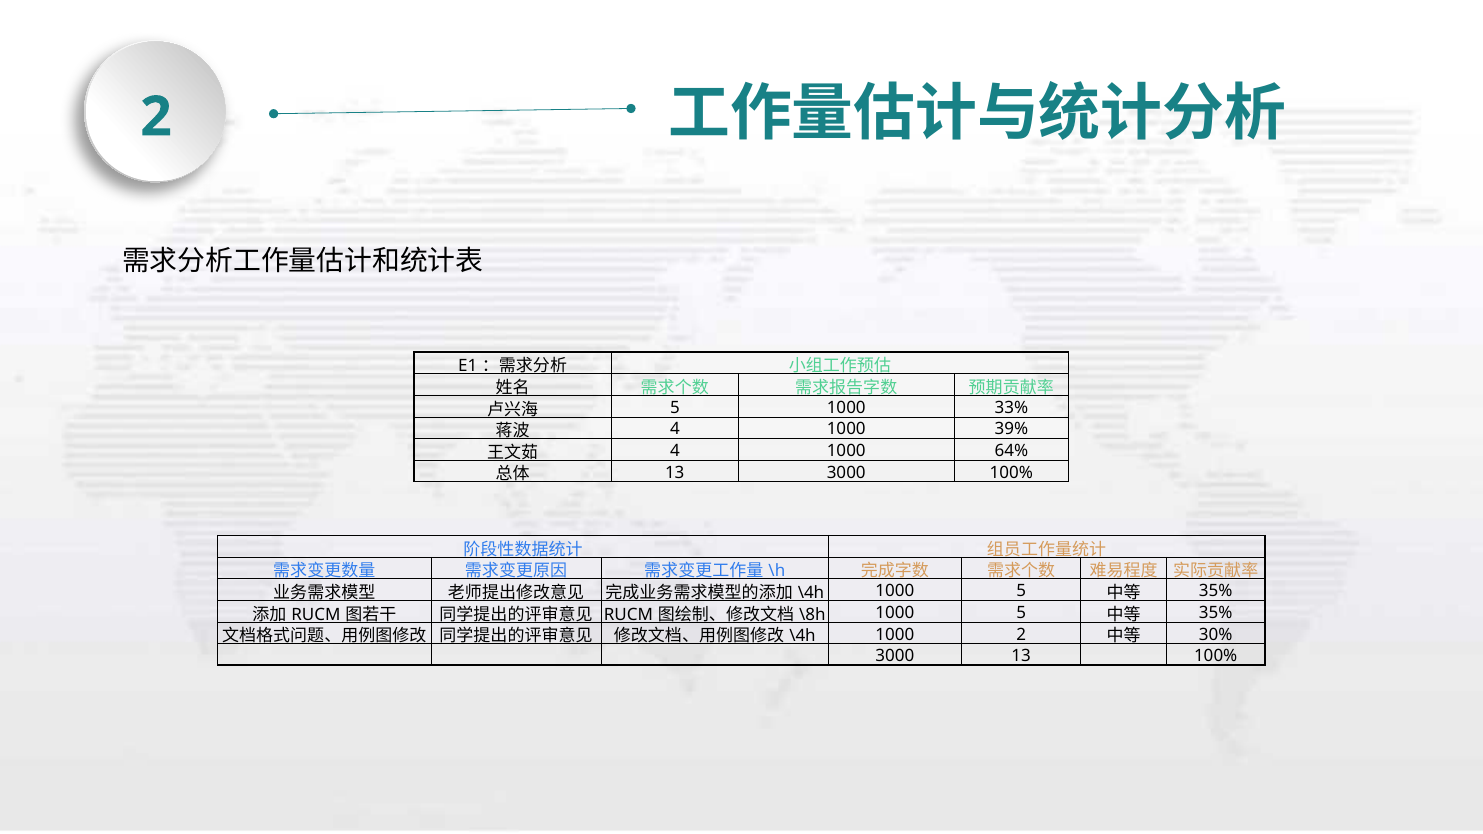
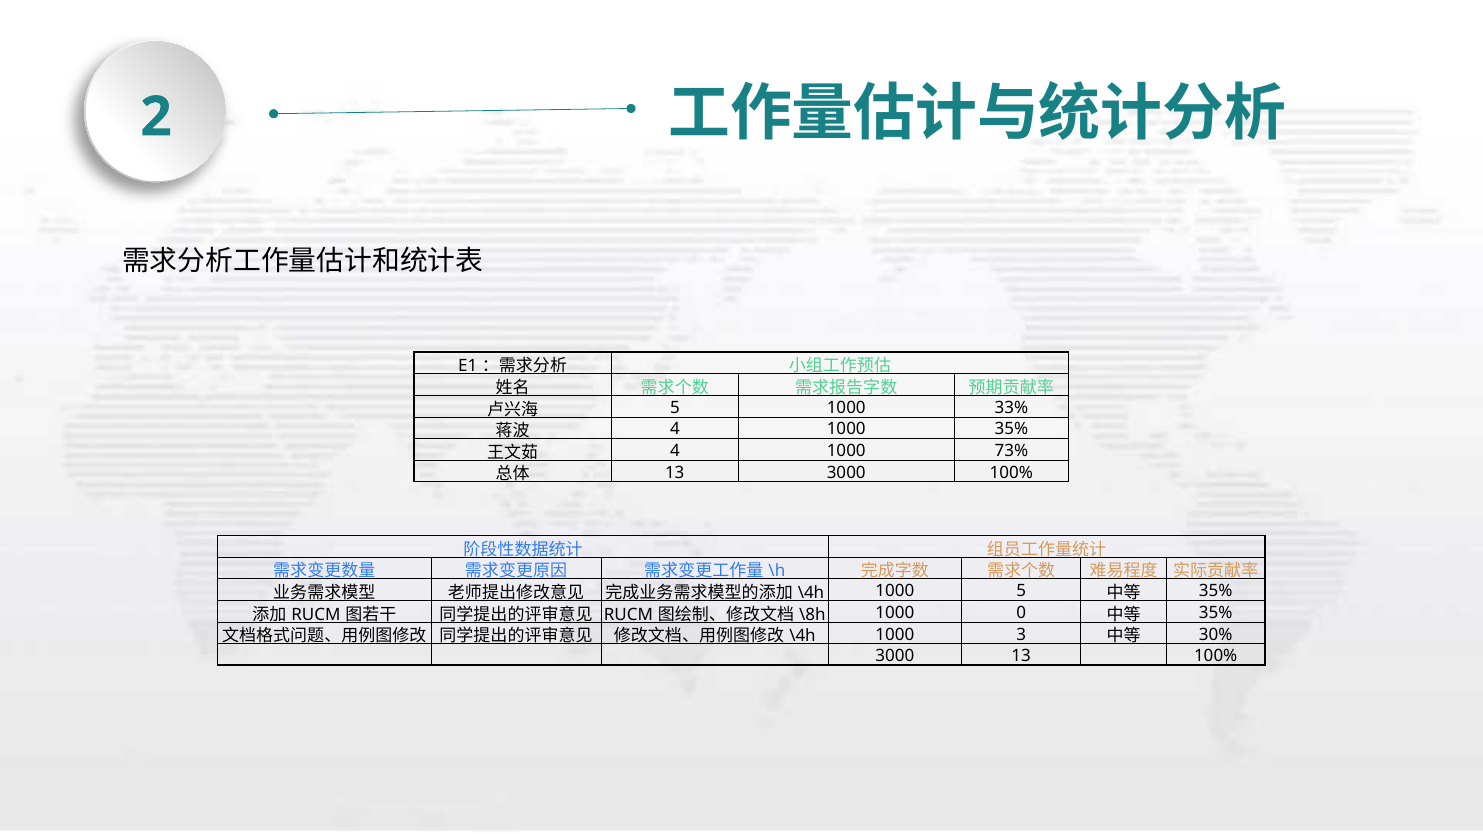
1000 39%: 39% -> 35% (1011, 429)
64%: 64% -> 73% (1011, 451)
5: 5 -> 0 (1021, 613)
1000 2: 2 -> 3 (1021, 635)
